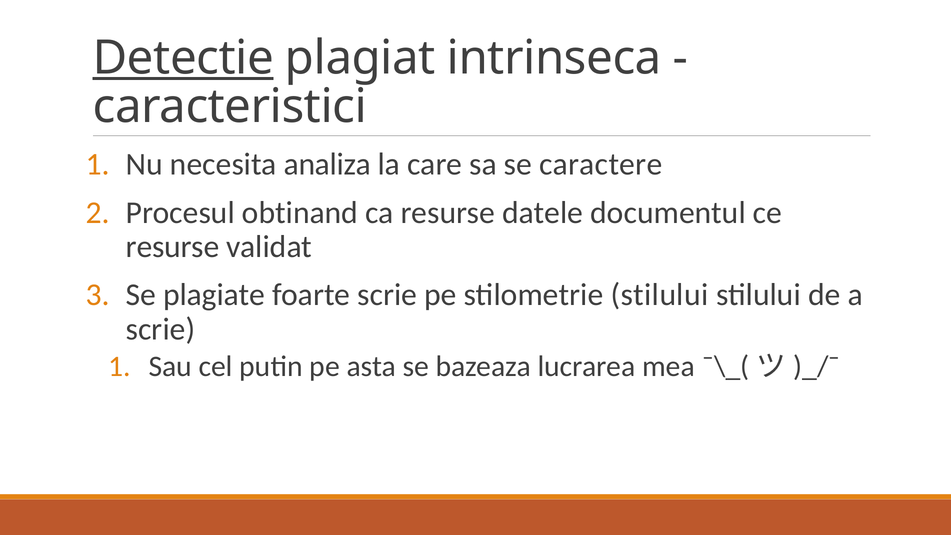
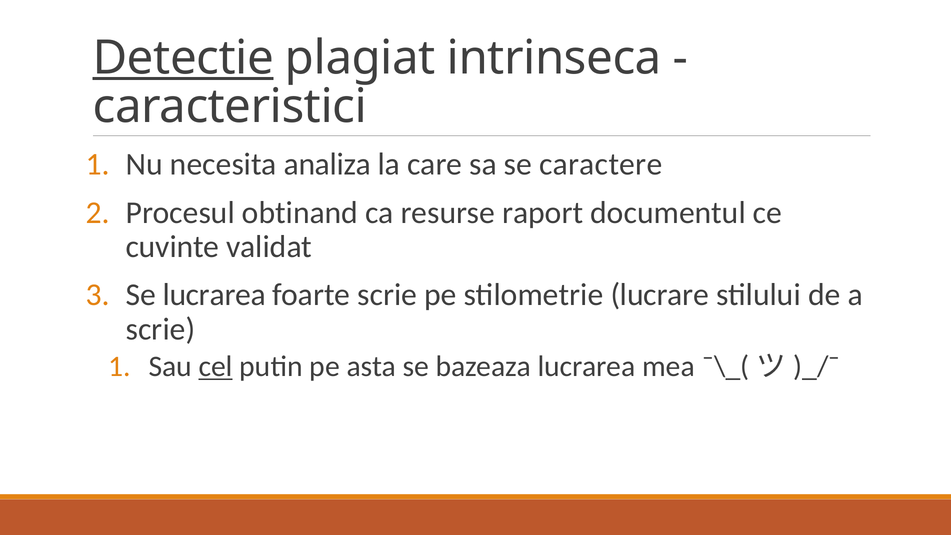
datele: datele -> raport (543, 213)
resurse: resurse -> cuvinte (172, 247)
Se plagiate: plagiate -> lucrarea (214, 295)
stilometrie stilului: stilului -> lucrare (660, 295)
cel underline: none -> present (216, 366)
